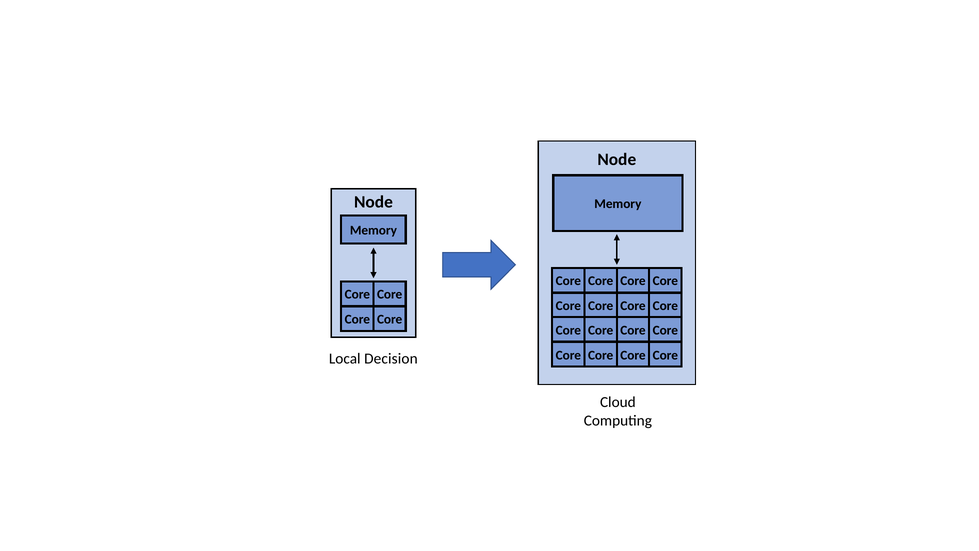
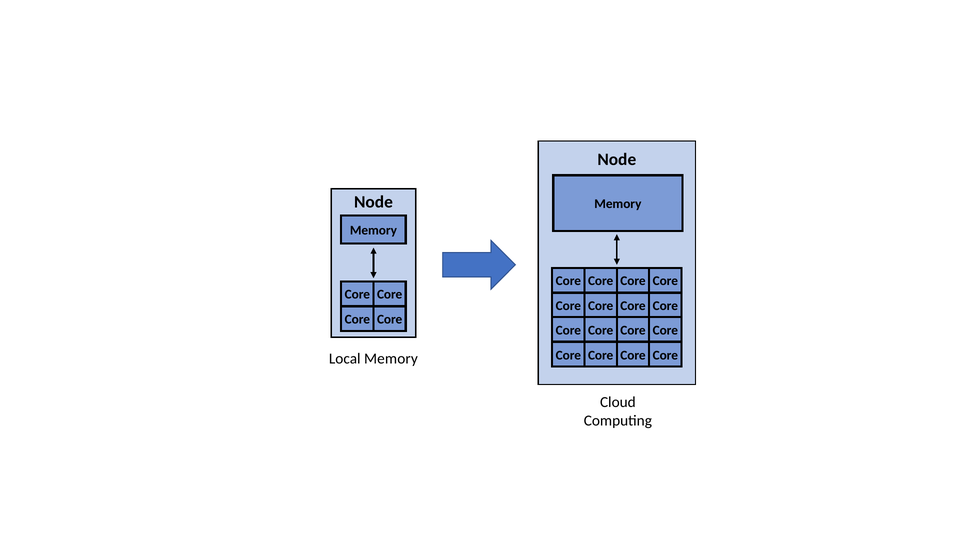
Local Decision: Decision -> Memory (391, 359)
